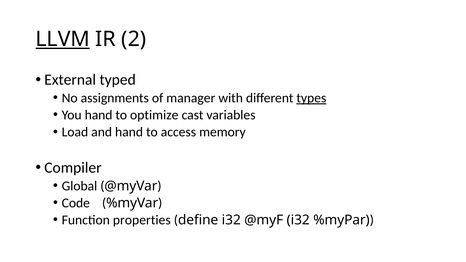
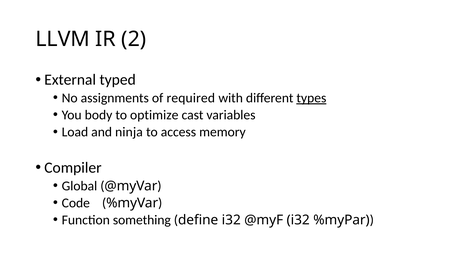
LLVM underline: present -> none (63, 39)
manager: manager -> required (191, 98)
You hand: hand -> body (99, 115)
and hand: hand -> ninja (129, 132)
properties: properties -> something (142, 220)
